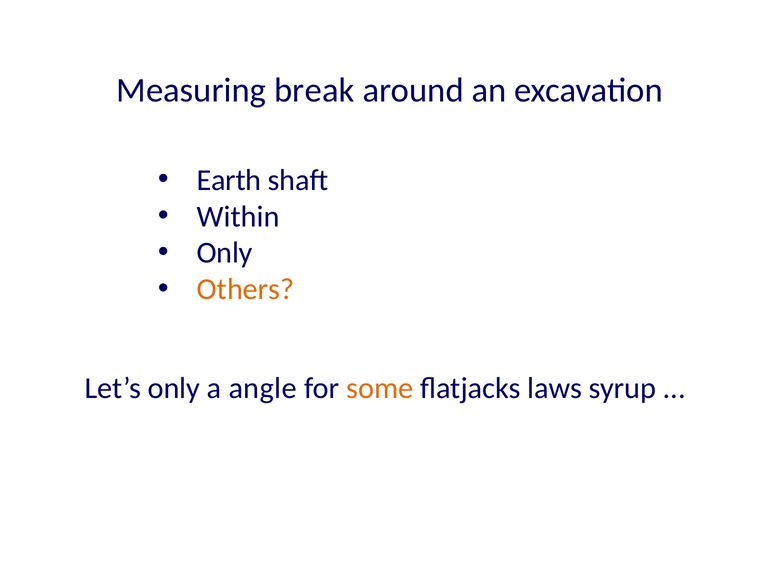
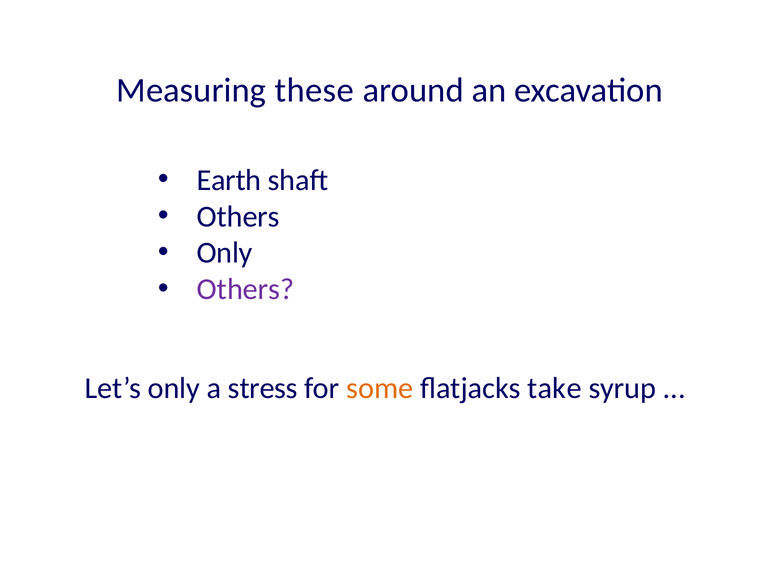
break: break -> these (314, 90)
Within: Within -> Others (238, 217)
Others colour: orange -> purple (246, 289)
angle: angle -> stress (263, 388)
laws: laws -> take (554, 388)
